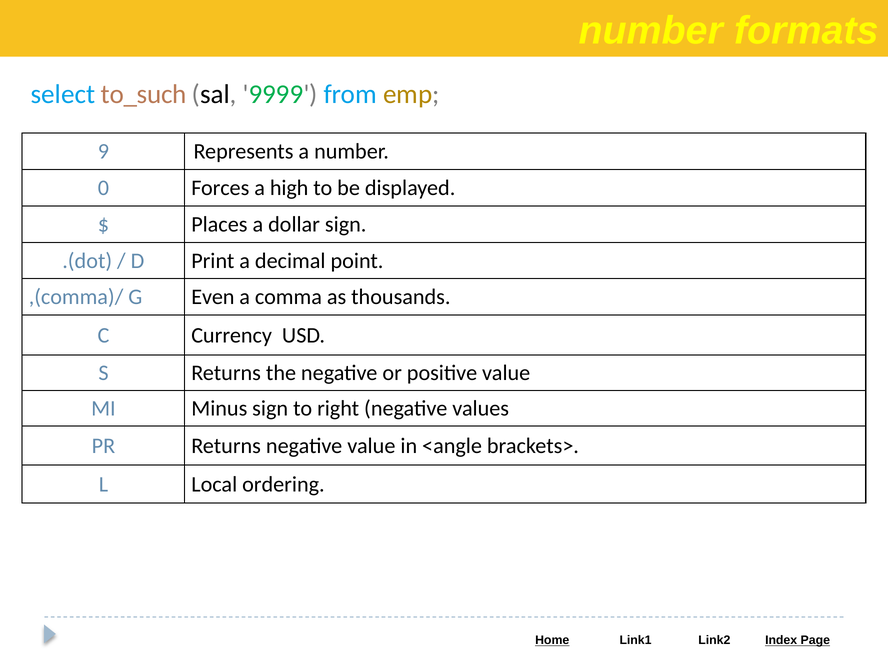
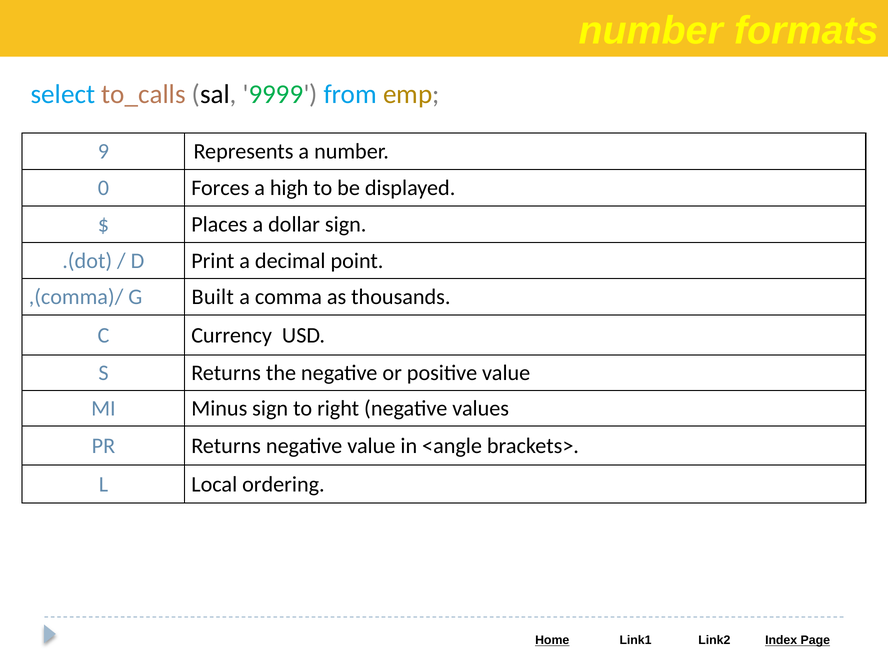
to_such: to_such -> to_calls (143, 94)
Even: Even -> Built (213, 297)
